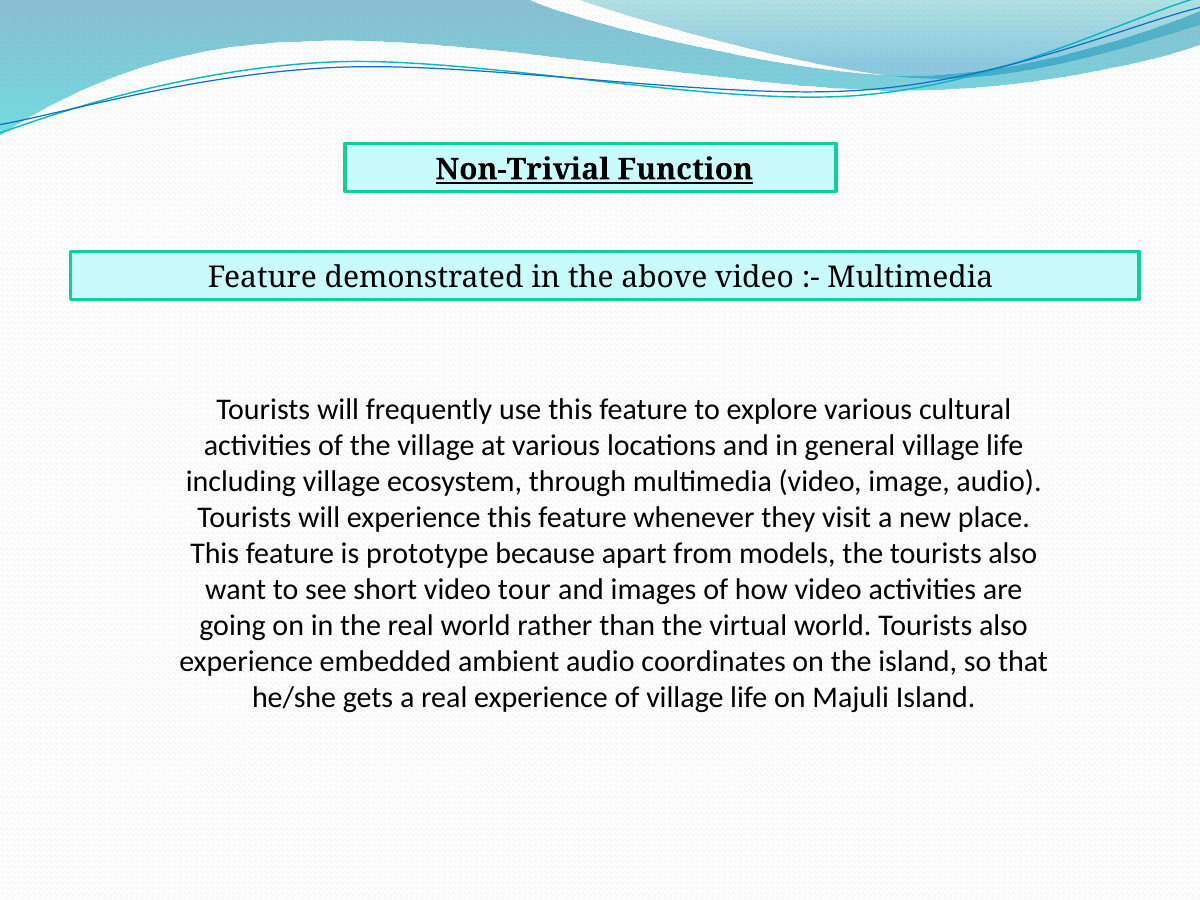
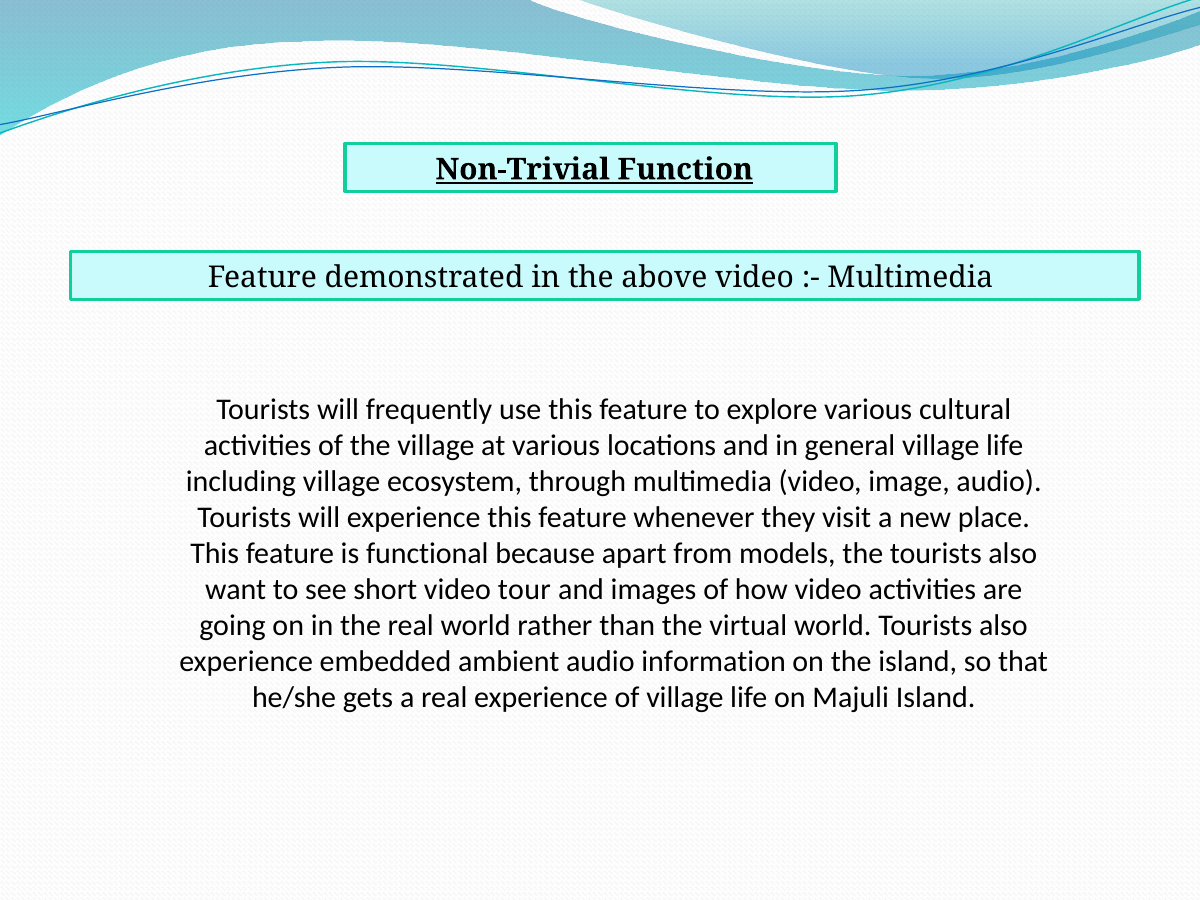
prototype: prototype -> functional (427, 554)
coordinates: coordinates -> information (714, 662)
